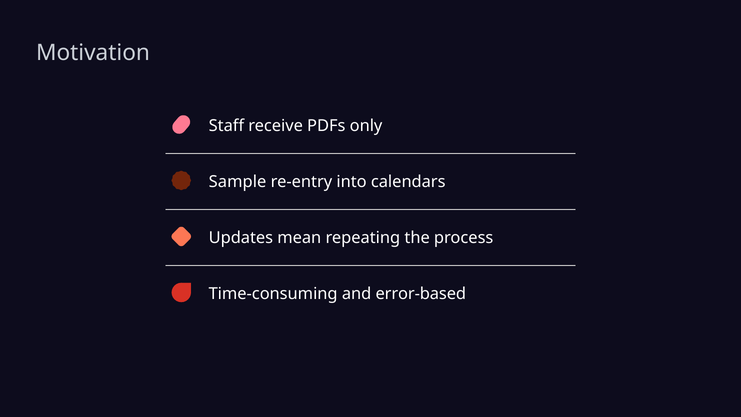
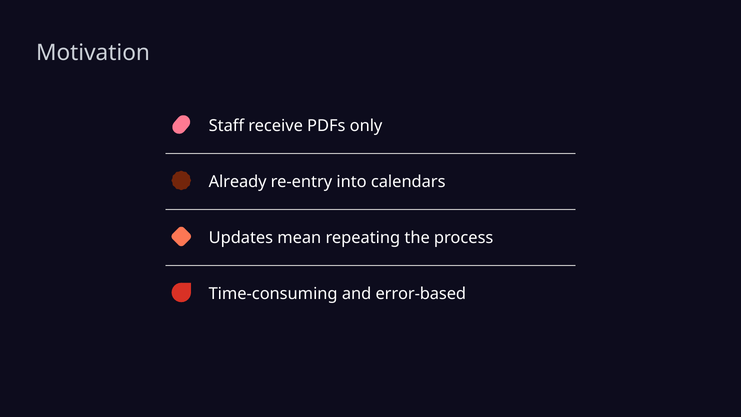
Sample: Sample -> Already (238, 182)
